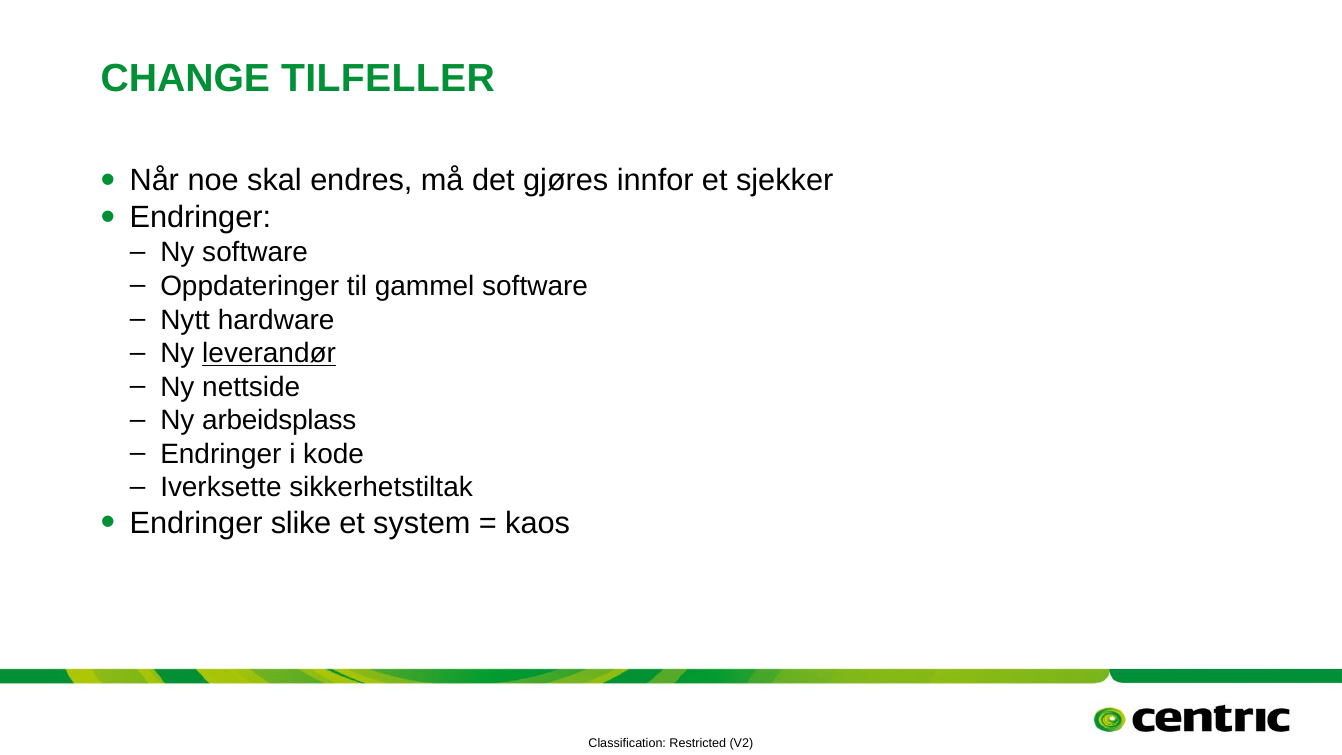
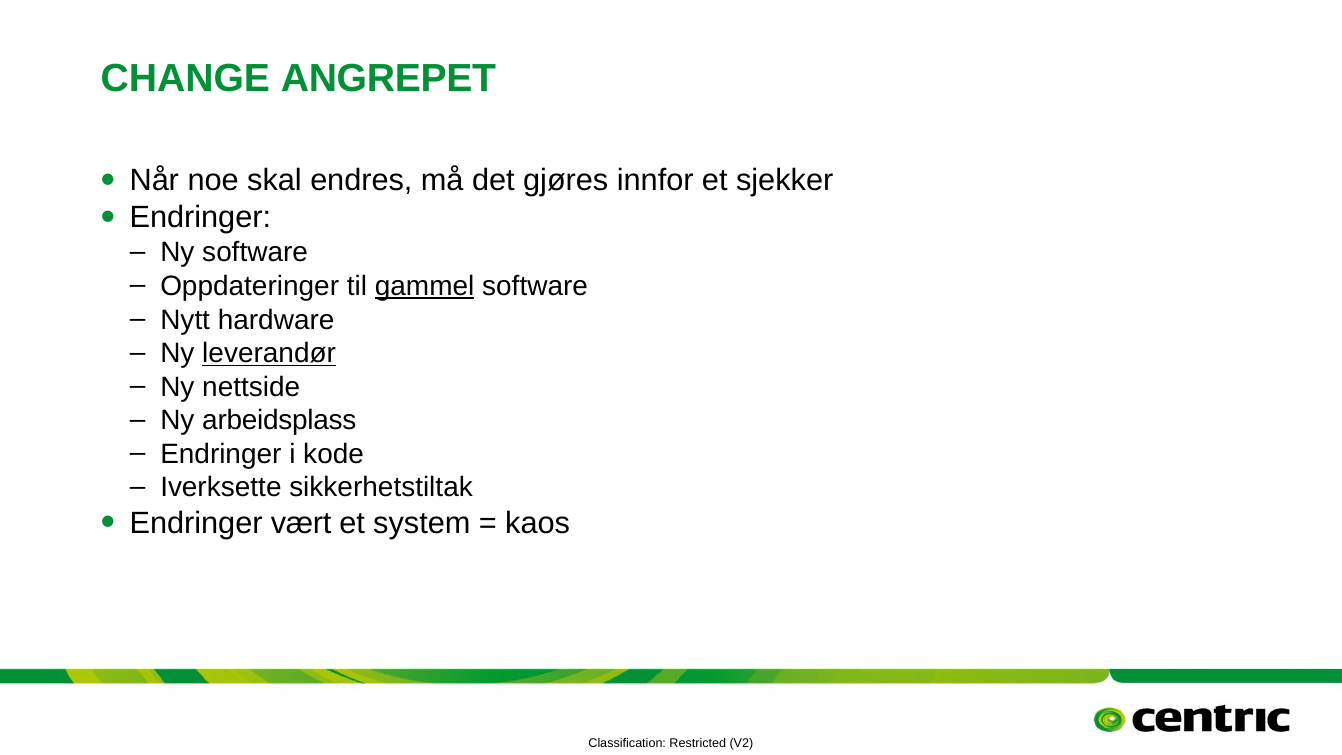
TILFELLER: TILFELLER -> ANGREPET (388, 78)
gammel underline: none -> present (425, 286)
slike: slike -> vært (301, 523)
